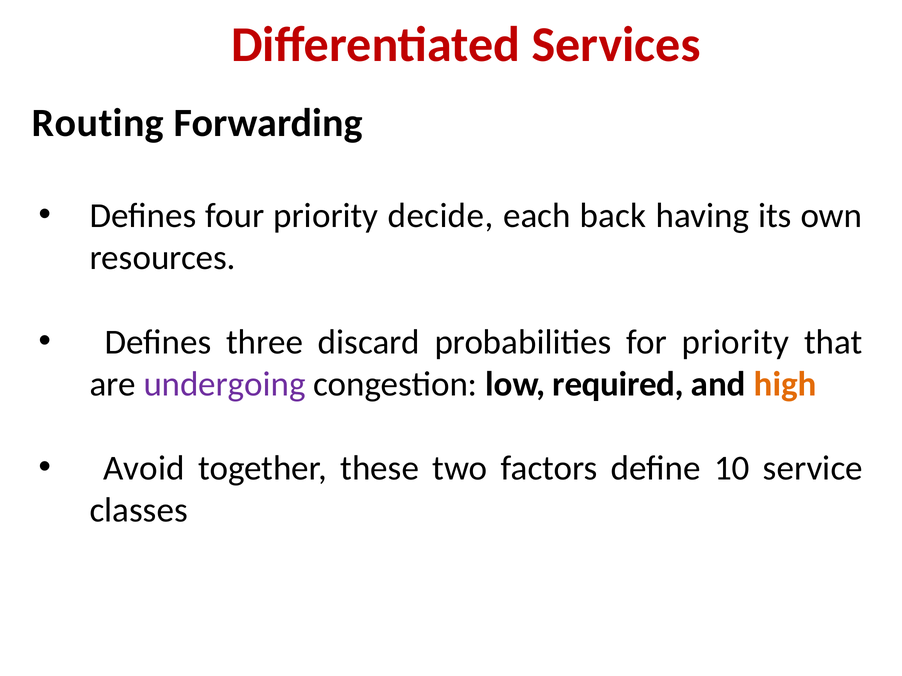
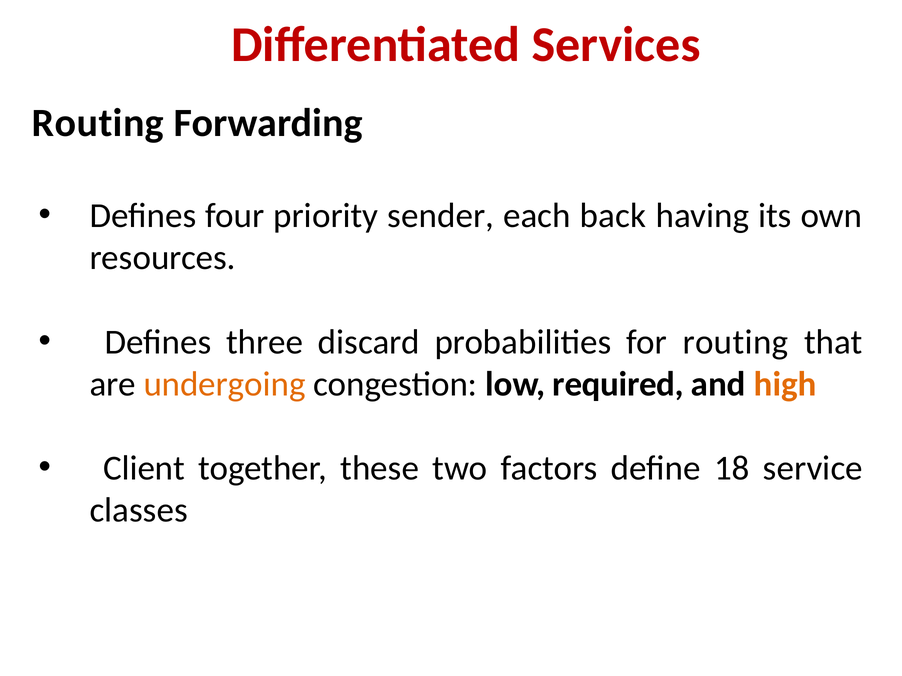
decide: decide -> sender (441, 216)
for priority: priority -> routing (735, 342)
undergoing colour: purple -> orange (225, 384)
Avoid: Avoid -> Client (144, 469)
10: 10 -> 18 (732, 469)
